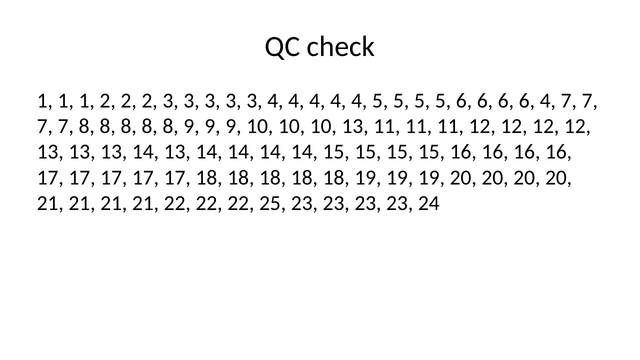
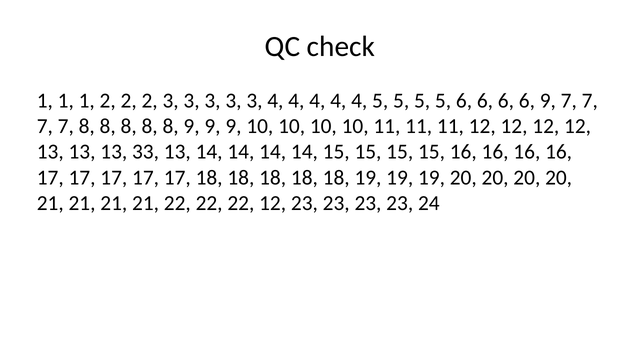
6 4: 4 -> 9 (548, 101)
10 10 10 13: 13 -> 10 (355, 126)
13 13 14: 14 -> 33 (146, 152)
22 25: 25 -> 12 (273, 203)
